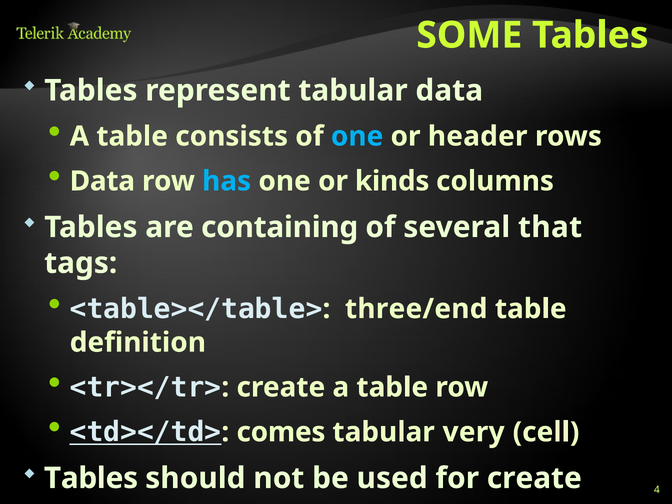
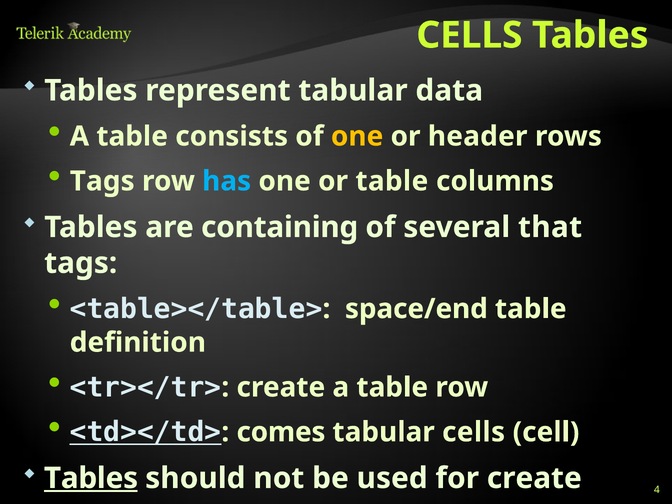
SOME: SOME -> CELLS (469, 35)
one colour: light blue -> yellow (357, 136)
Data: Data -> Tags (102, 181)
or kinds: kinds -> table (392, 181)
three/end: three/end -> space/end (416, 309)
tabular very: very -> cells (474, 432)
Tables underline: none -> present (91, 478)
